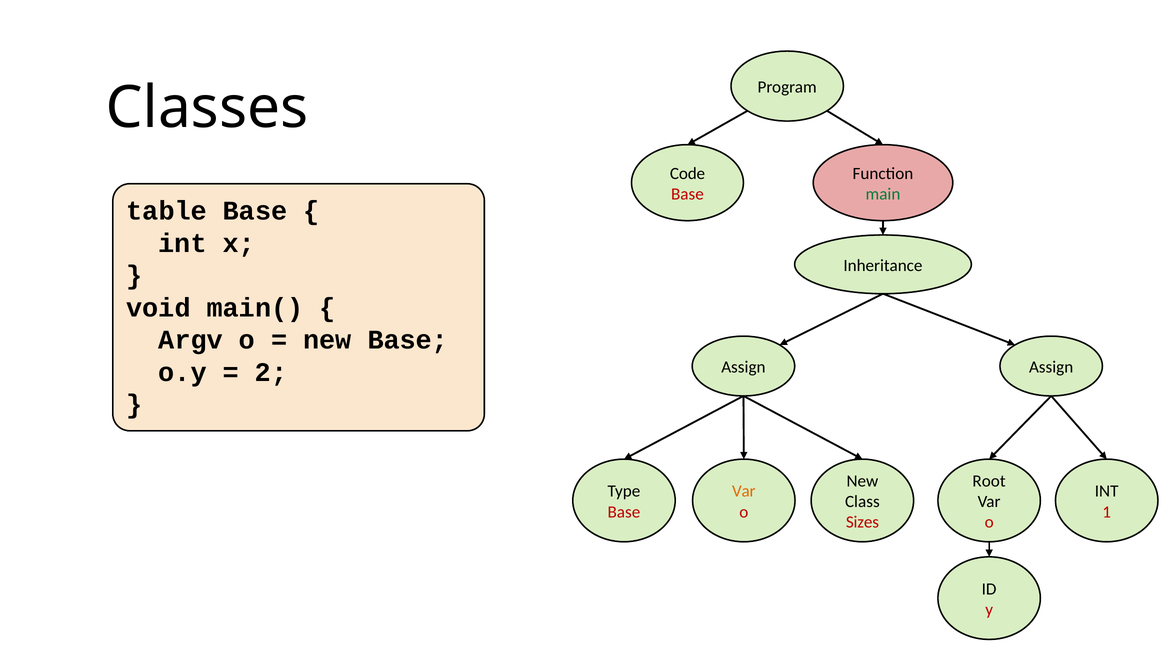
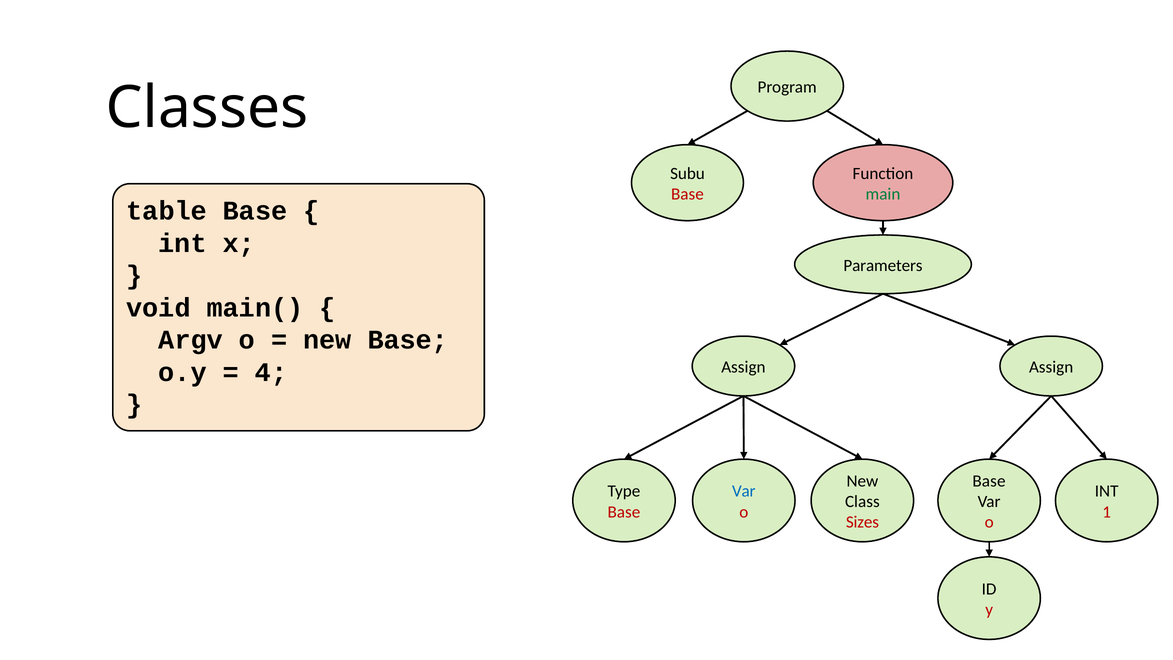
Code: Code -> Subu (687, 173)
Inheritance: Inheritance -> Parameters (883, 265)
2: 2 -> 4 (271, 372)
Root: Root -> Base (989, 481)
Var colour: orange -> blue (744, 491)
